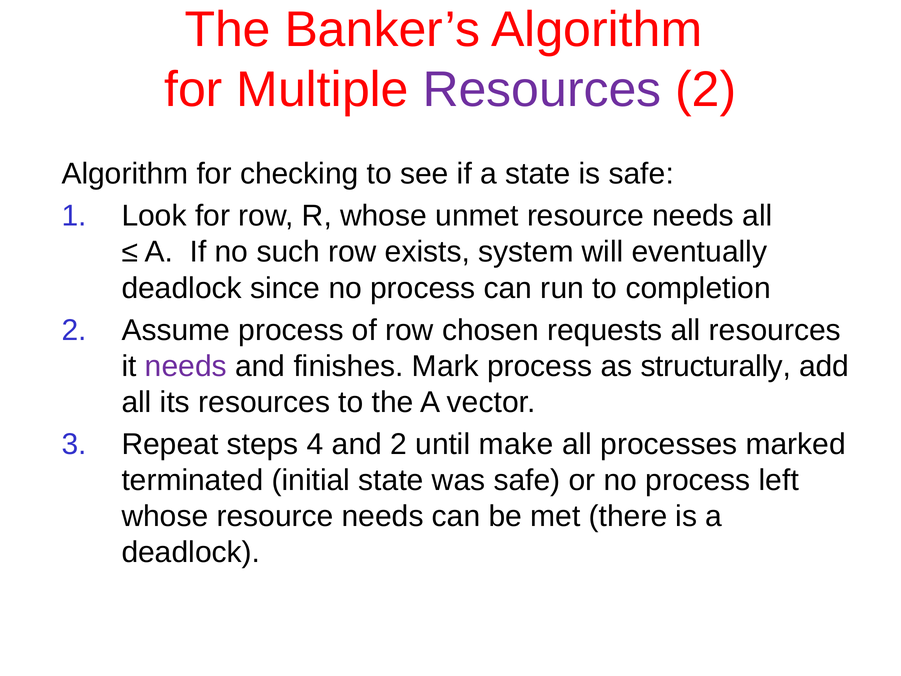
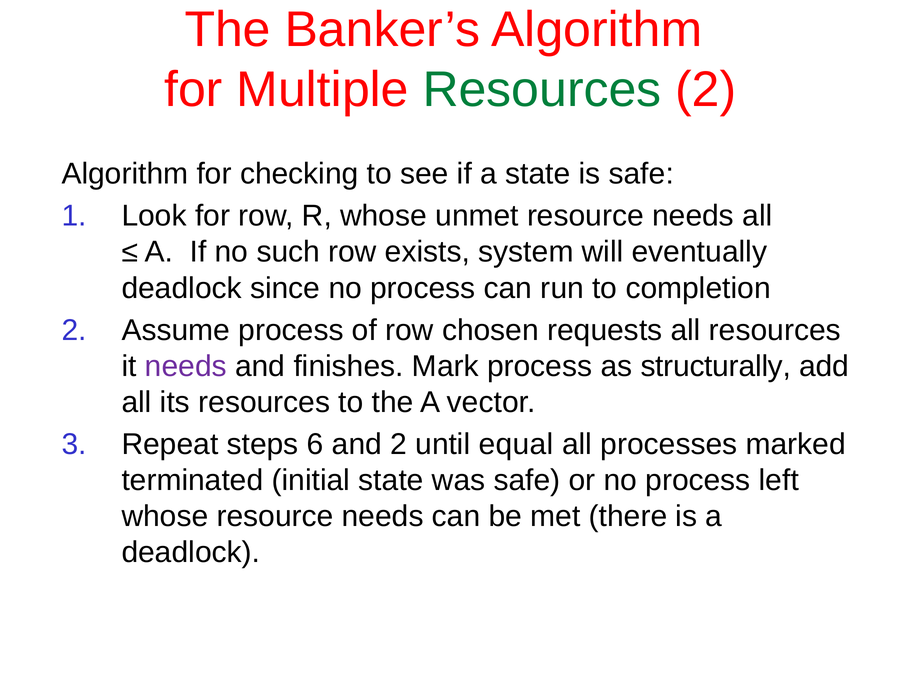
Resources colour: purple -> green (542, 90)
4: 4 -> 6 (315, 444)
make: make -> equal (516, 444)
